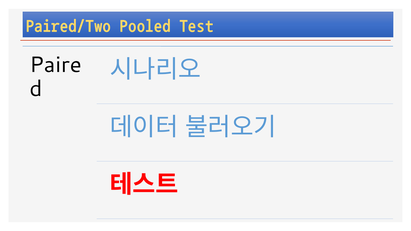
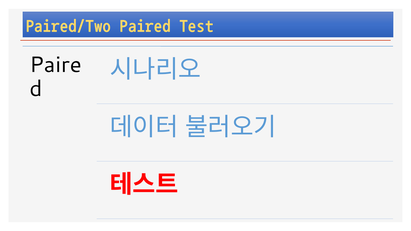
Pooled: Pooled -> Paired (145, 26)
